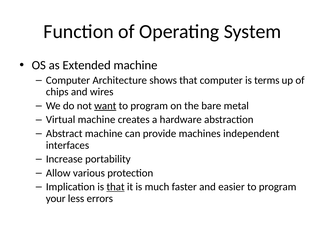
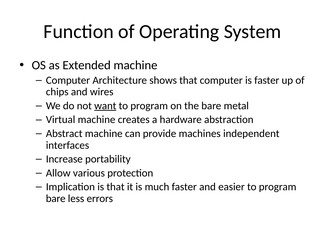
is terms: terms -> faster (267, 80)
that underline: present -> none (116, 187)
your: your -> bare (56, 198)
